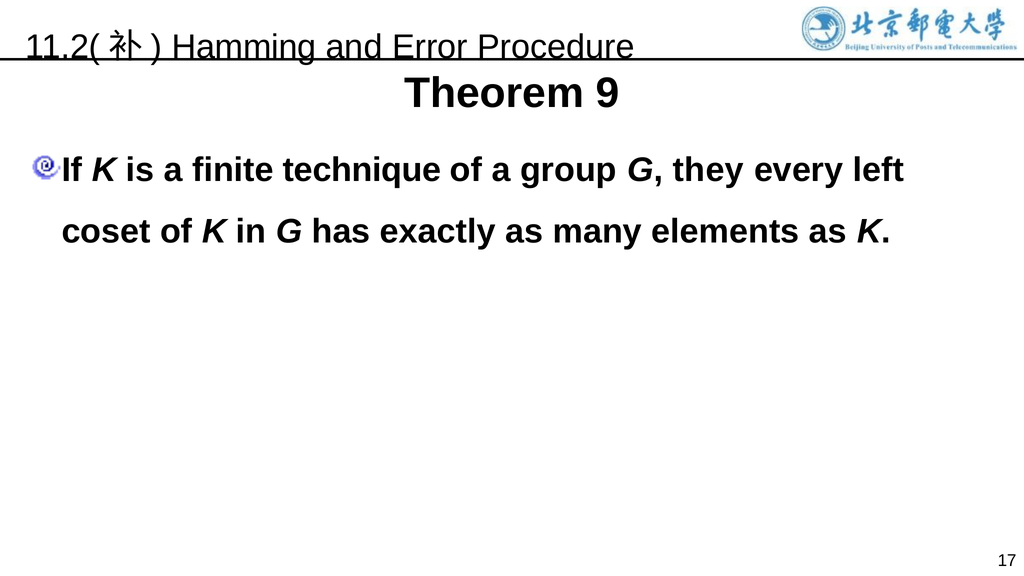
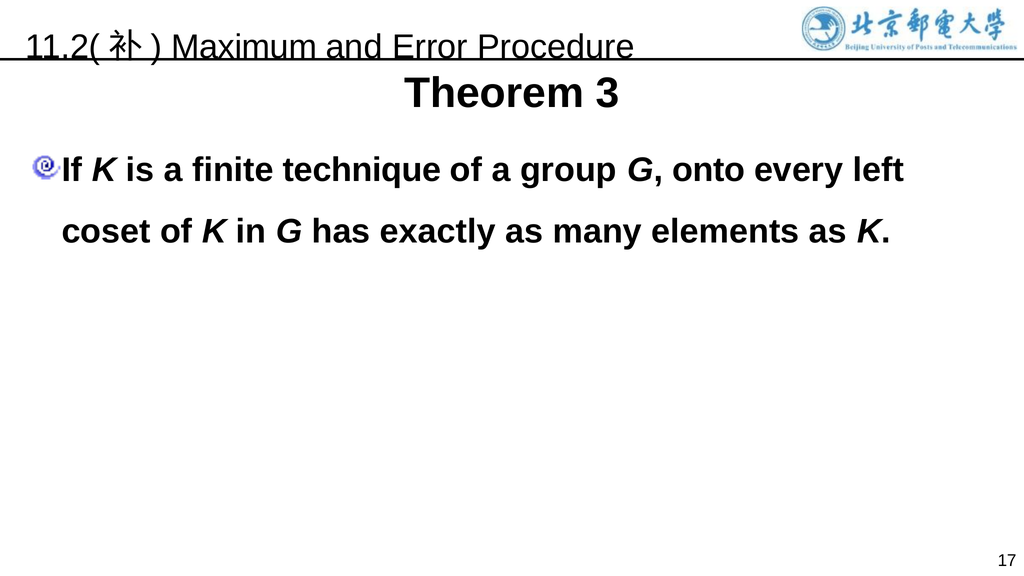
Hamming: Hamming -> Maximum (244, 47)
9: 9 -> 3 (608, 93)
they: they -> onto (709, 170)
